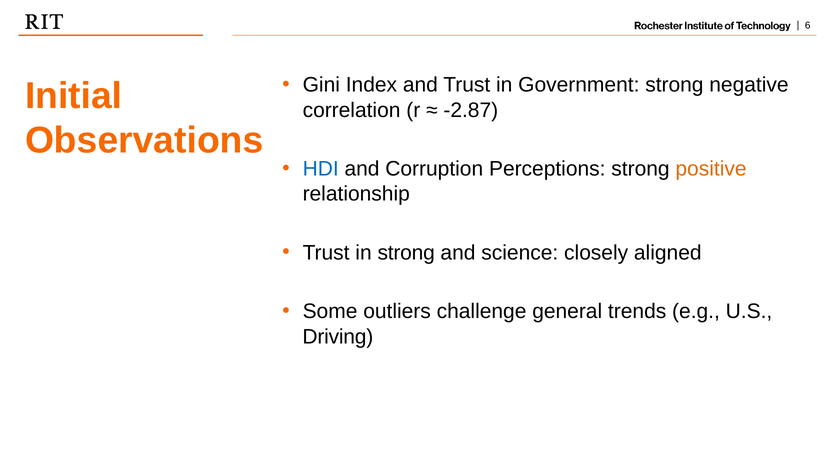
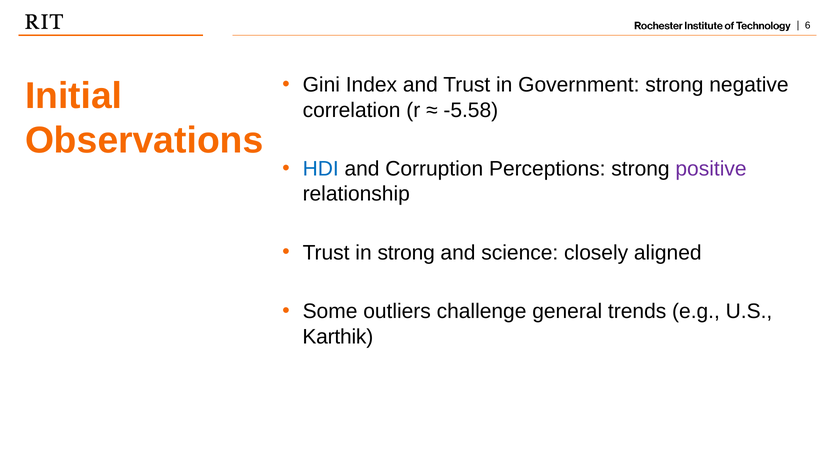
-2.87: -2.87 -> -5.58 (471, 110)
positive colour: orange -> purple (711, 169)
Driving: Driving -> Karthik (338, 337)
